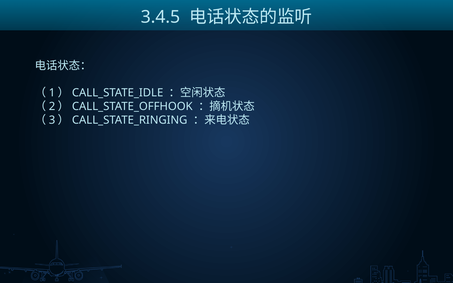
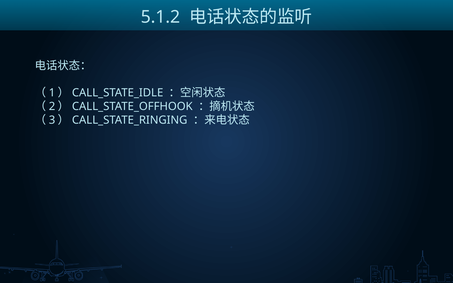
3.4.5: 3.4.5 -> 5.1.2 (161, 17)
